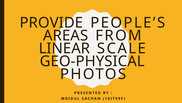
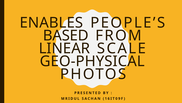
PROVIDE: PROVIDE -> ENABLES (51, 23)
AREAS: AREAS -> BASED (66, 35)
